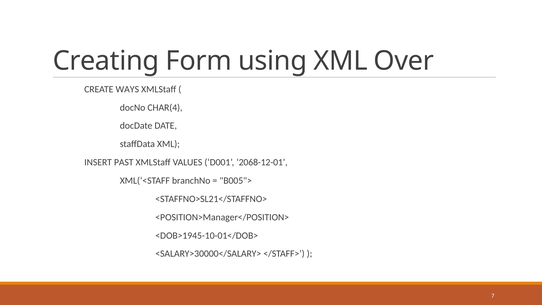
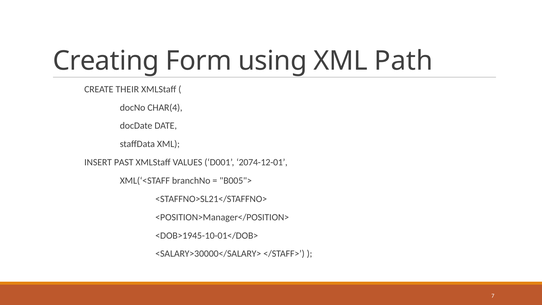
Over: Over -> Path (404, 61)
WAYS: WAYS -> THEIR (127, 89)
2068-12-01: 2068-12-01 -> 2074-12-01 (262, 162)
